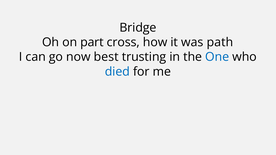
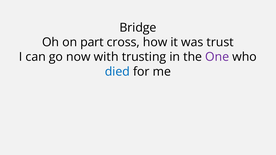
path: path -> trust (220, 42)
best: best -> with (106, 57)
One colour: blue -> purple (217, 57)
